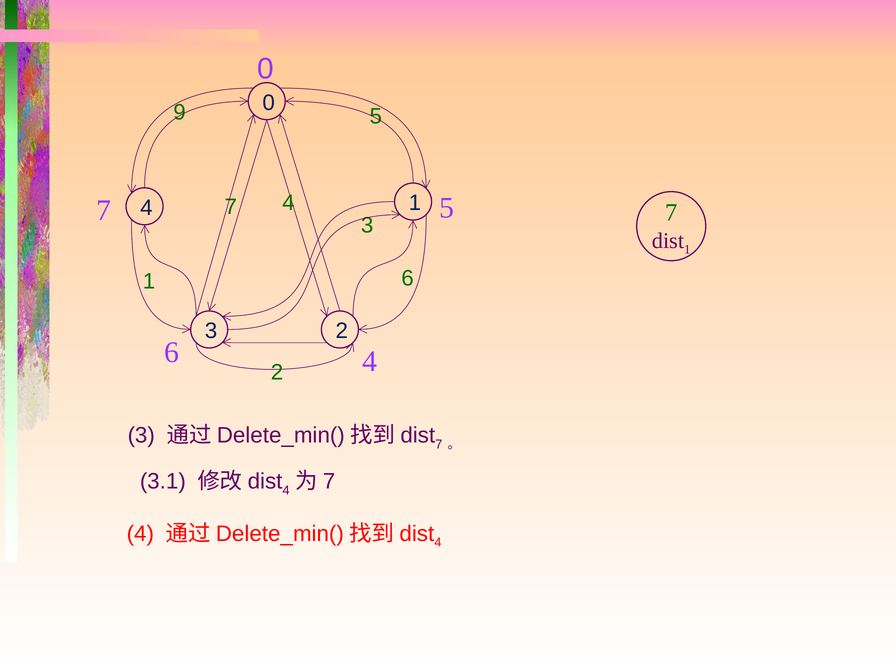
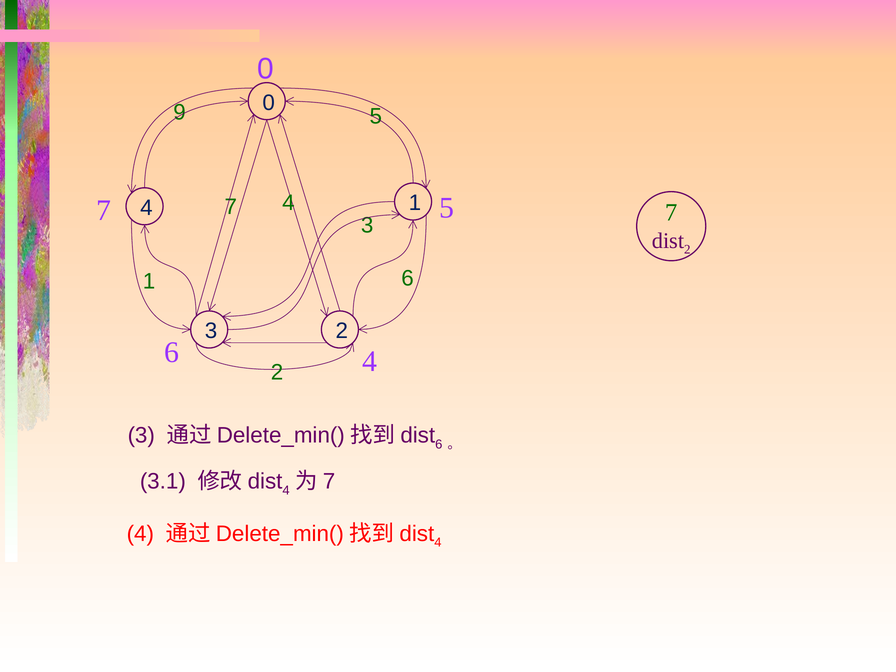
1: 1 -> 2 (687, 250)
7: 7 -> 6 (439, 444)
